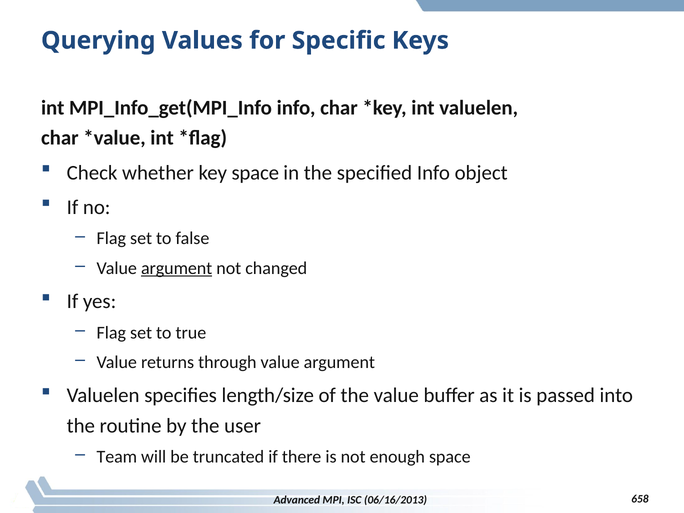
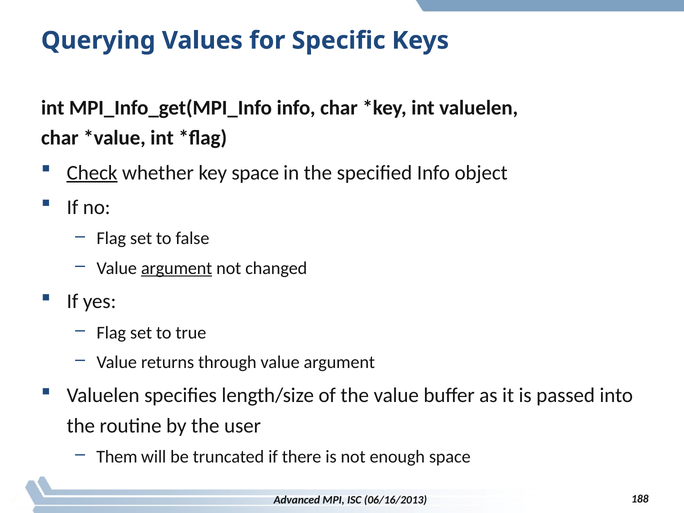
Check underline: none -> present (92, 173)
Team: Team -> Them (117, 457)
658: 658 -> 188 (640, 499)
